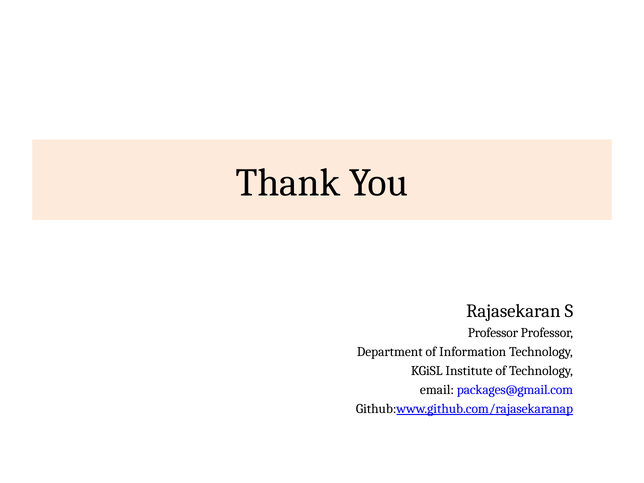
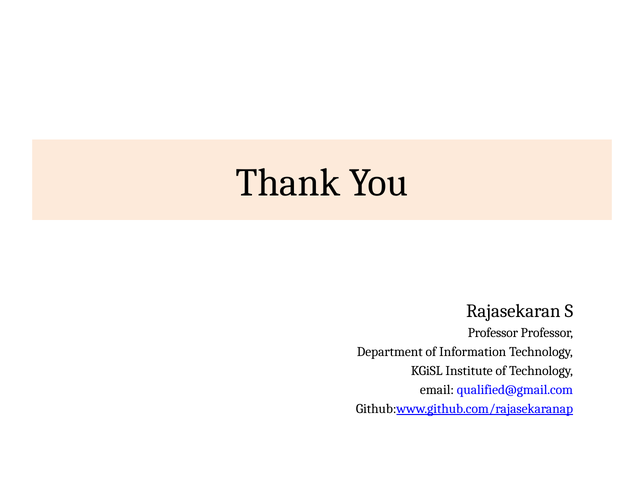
packages@gmail.com: packages@gmail.com -> qualified@gmail.com (515, 390)
